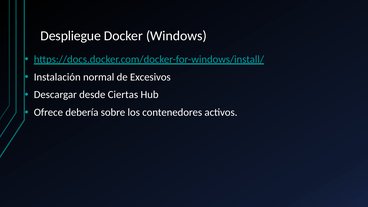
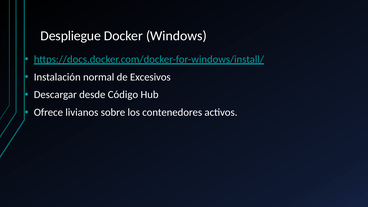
Ciertas: Ciertas -> Código (123, 95)
debería: debería -> livianos (82, 112)
